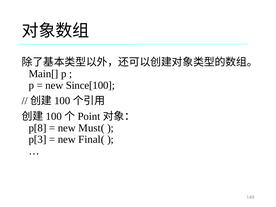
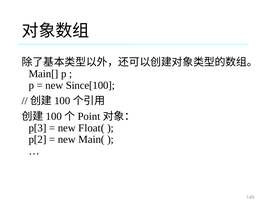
p[8: p[8 -> p[3 (38, 128)
Must(: Must( -> Float( (91, 128)
p[3: p[3 -> p[2 (38, 139)
Final(: Final( -> Main( (91, 139)
